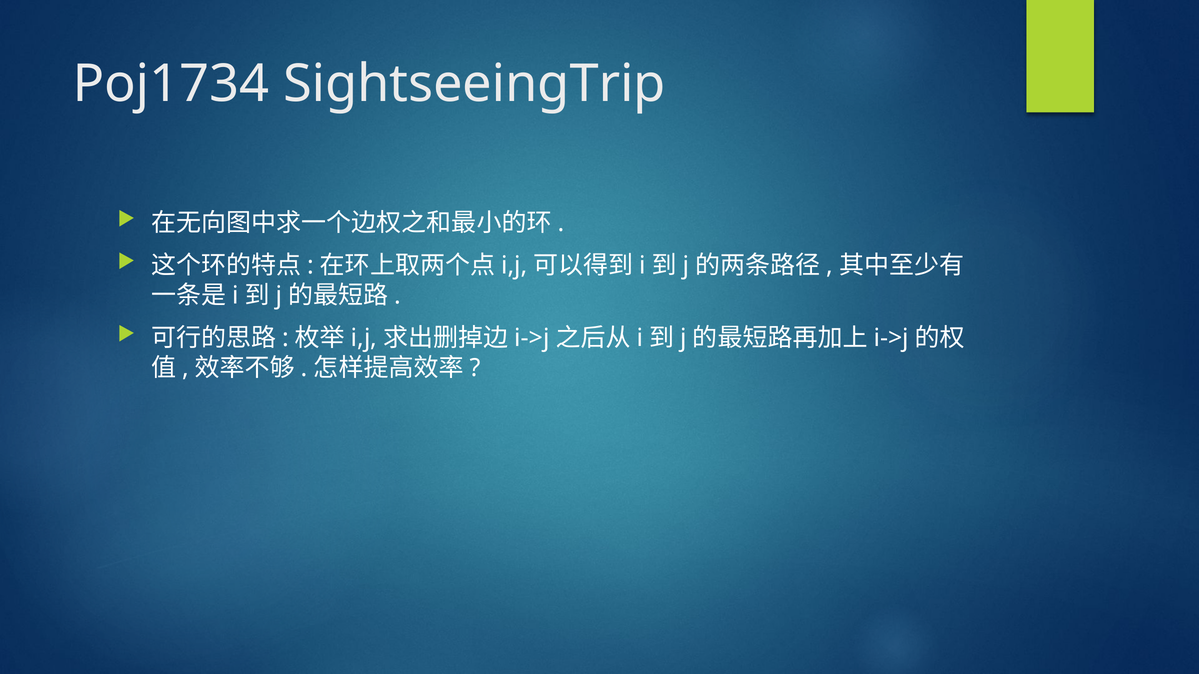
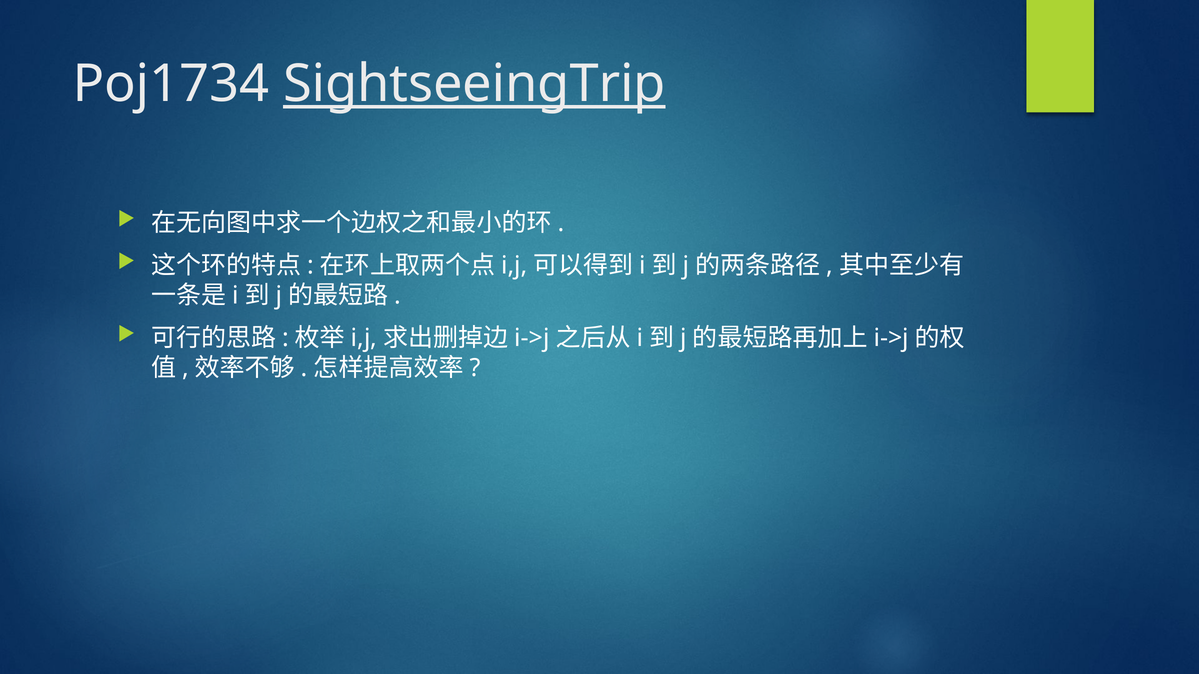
SightseeingTrip underline: none -> present (474, 84)
